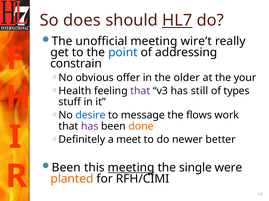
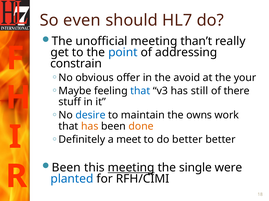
does: does -> even (82, 20)
HL7 underline: present -> none (177, 20)
wire’t: wire’t -> than’t (196, 41)
older: older -> avoid (187, 78)
Health: Health -> Maybe (75, 91)
that colour: purple -> blue (140, 91)
types: types -> there (237, 91)
message: message -> maintain (143, 116)
flows: flows -> owns (199, 116)
has colour: purple -> orange (90, 127)
do newer: newer -> better (187, 140)
planted colour: orange -> blue (72, 179)
